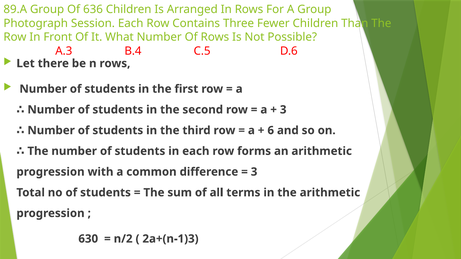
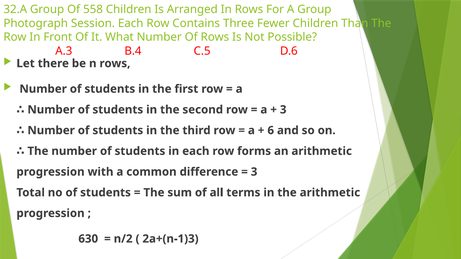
89.A: 89.A -> 32.A (15, 9)
636: 636 -> 558 (93, 9)
